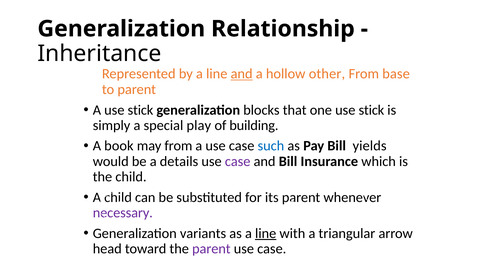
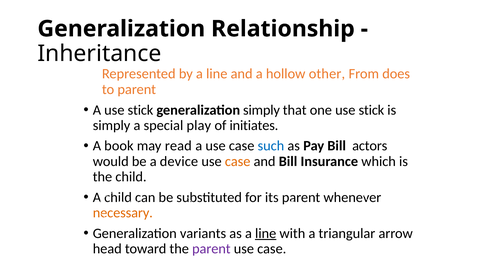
and underline: present -> none (242, 74)
base: base -> does (396, 74)
generalization blocks: blocks -> simply (261, 110)
building: building -> initiates (254, 125)
may from: from -> read (178, 146)
yields: yields -> actors (370, 146)
details: details -> device (179, 161)
case colour: purple -> orange (238, 161)
necessary colour: purple -> orange (123, 213)
